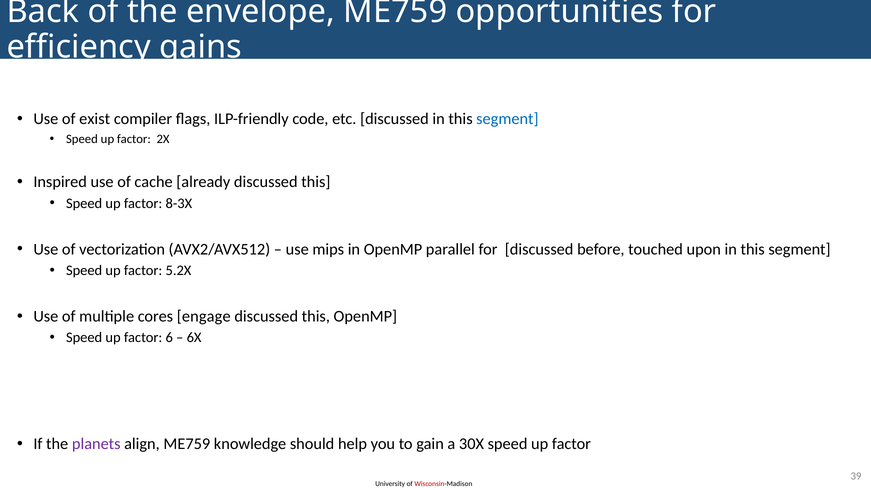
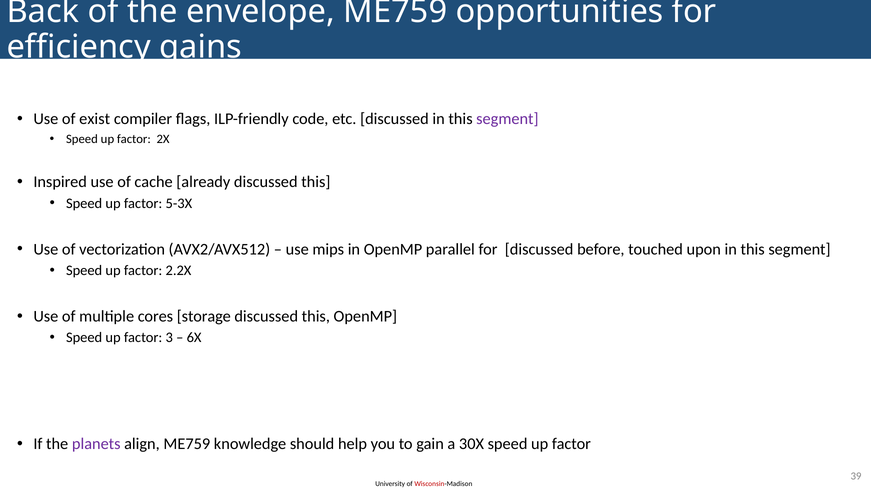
segment colour: blue -> purple (507, 119)
8-3X: 8-3X -> 5-3X (179, 203)
5.2X: 5.2X -> 2.2X (179, 270)
engage: engage -> storage (204, 316)
6: 6 -> 3 (169, 337)
